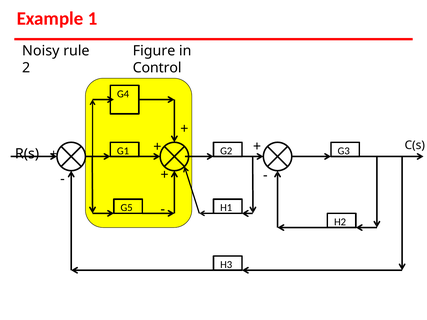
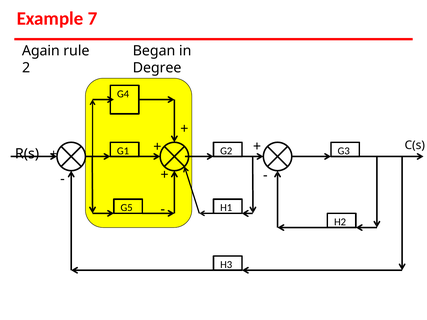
1: 1 -> 7 (93, 19)
Noisy: Noisy -> Again (41, 51)
Figure: Figure -> Began (154, 51)
Control: Control -> Degree (157, 68)
